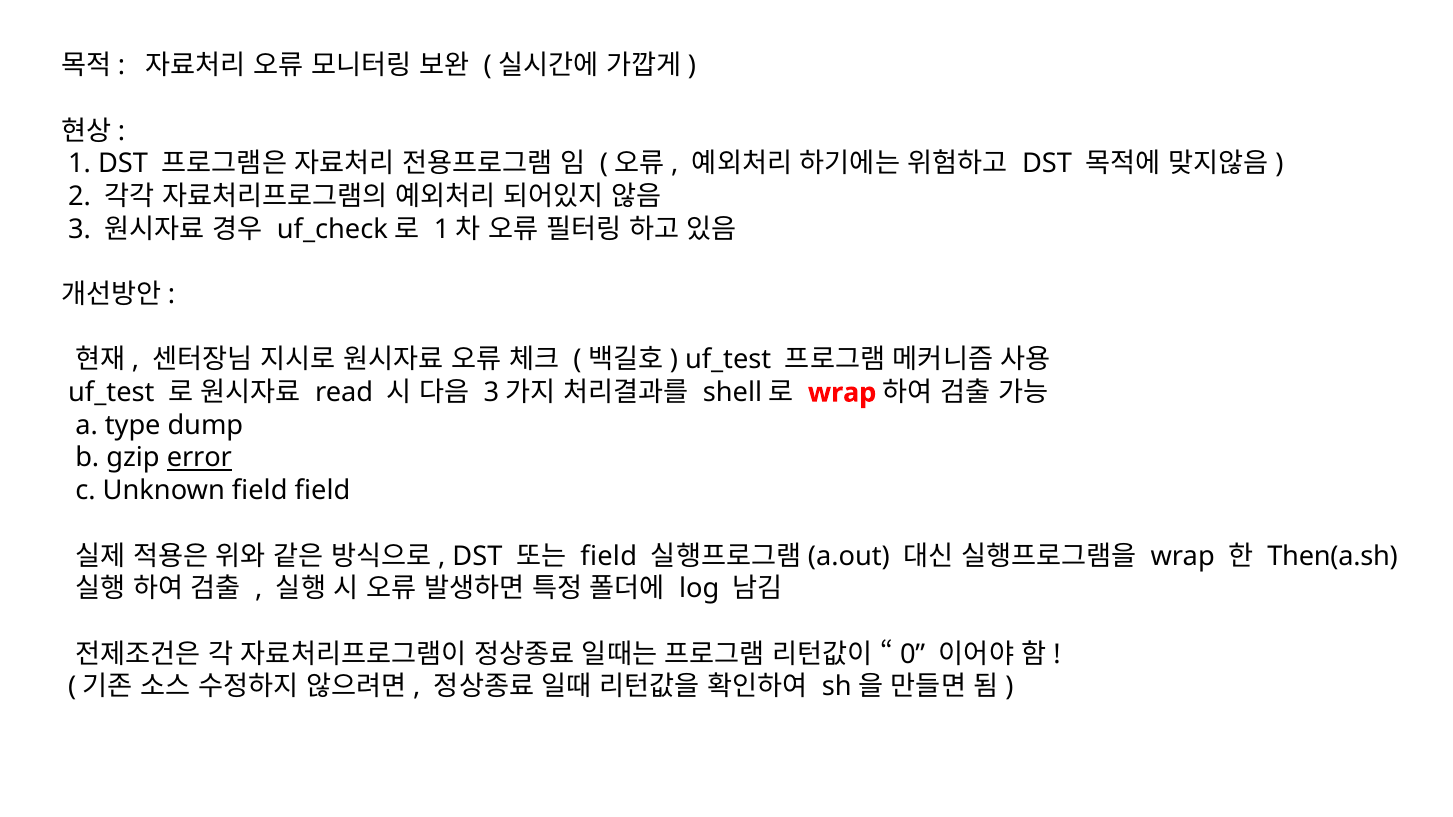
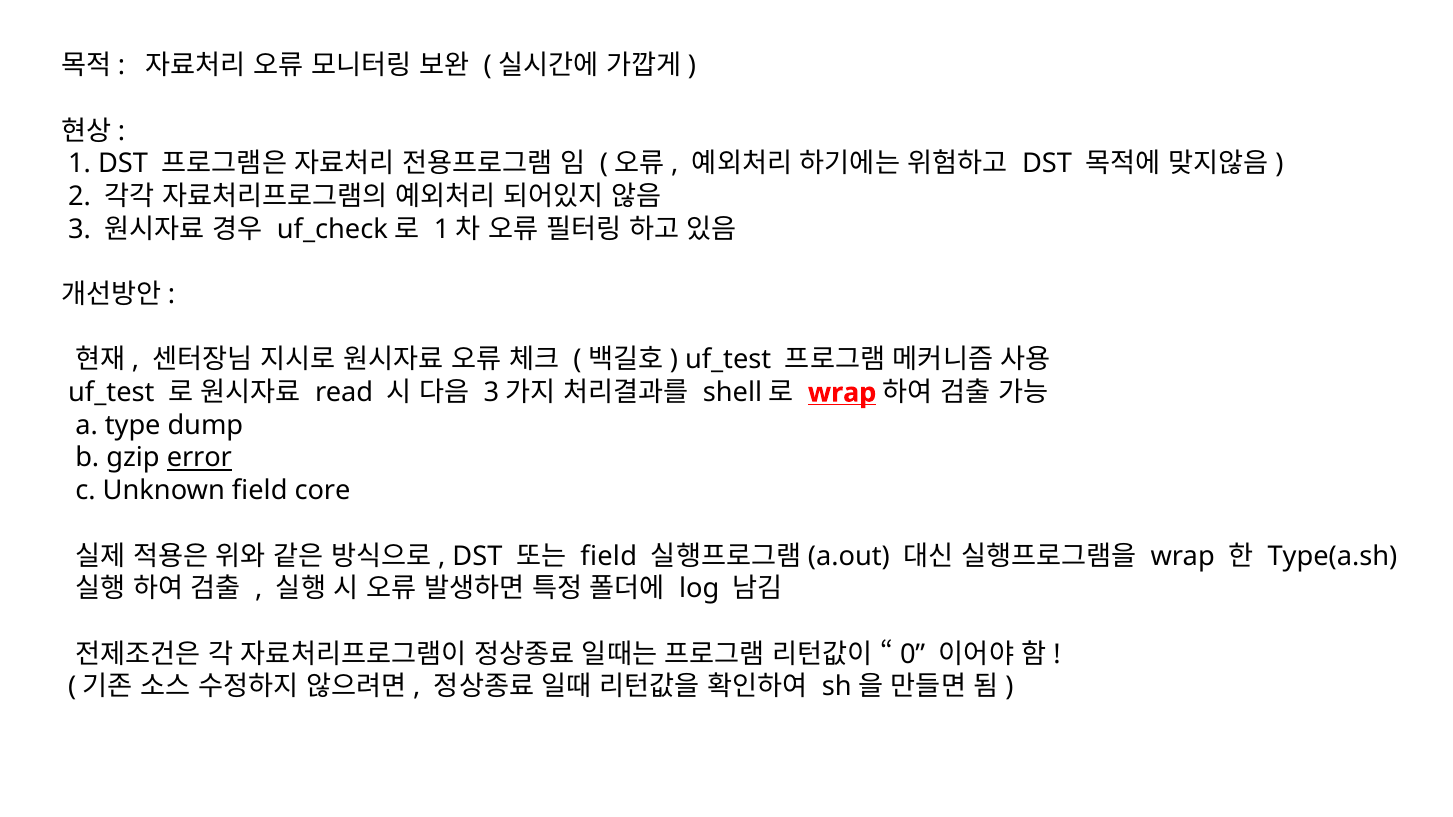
wrap underline: none -> present (842, 393)
field field: field -> core (323, 491)
Then(a.sh: Then(a.sh -> Type(a.sh (1332, 556)
